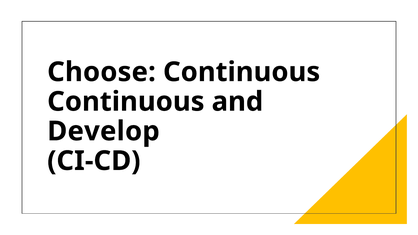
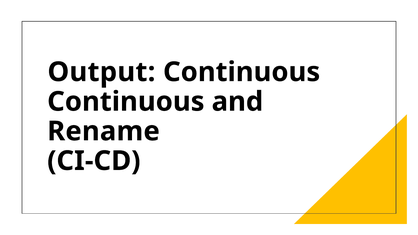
Choose: Choose -> Output (101, 72)
Develop: Develop -> Rename (103, 131)
